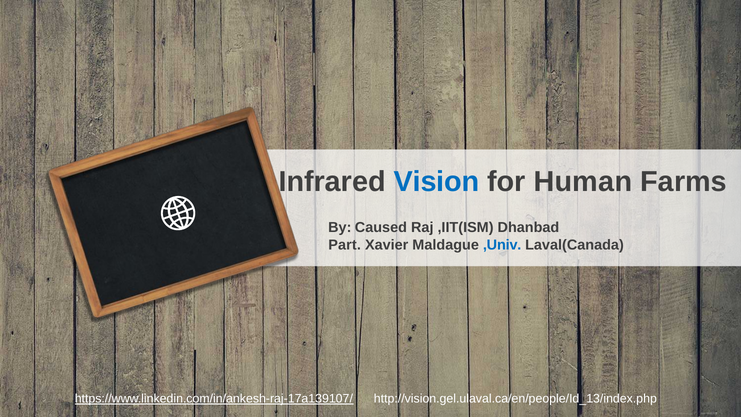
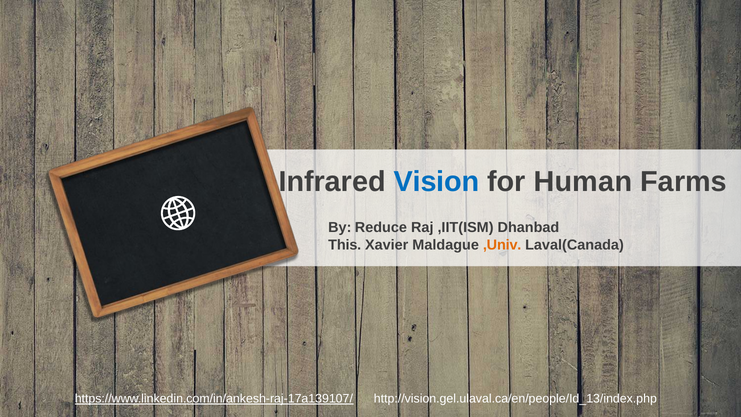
Caused: Caused -> Reduce (381, 227)
Part: Part -> This (345, 245)
,Univ colour: blue -> orange (502, 245)
